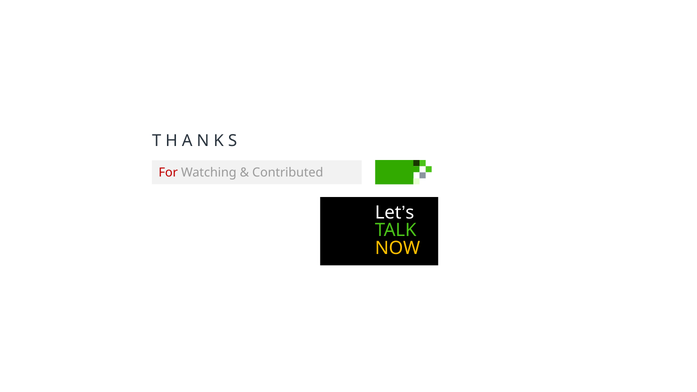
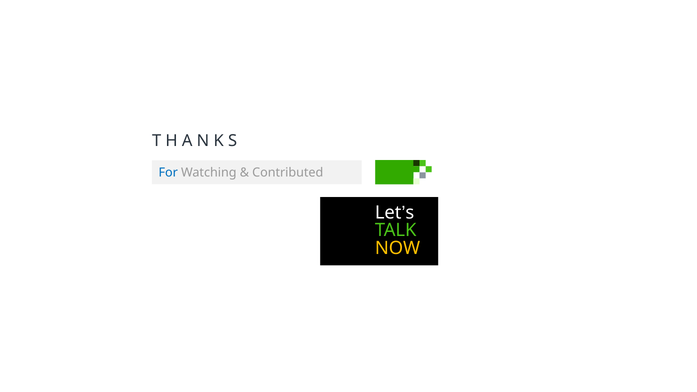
For colour: red -> blue (168, 173)
